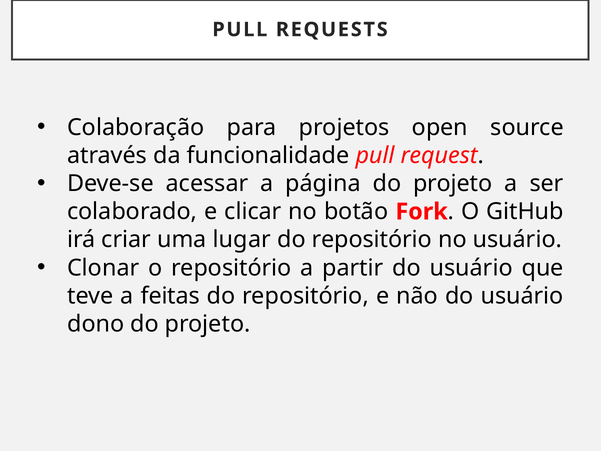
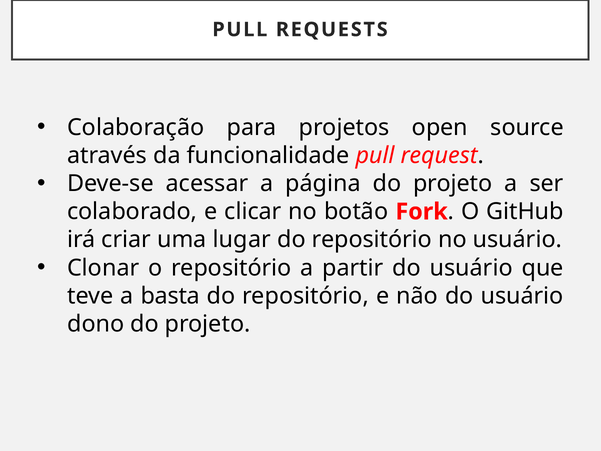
feitas: feitas -> basta (170, 296)
